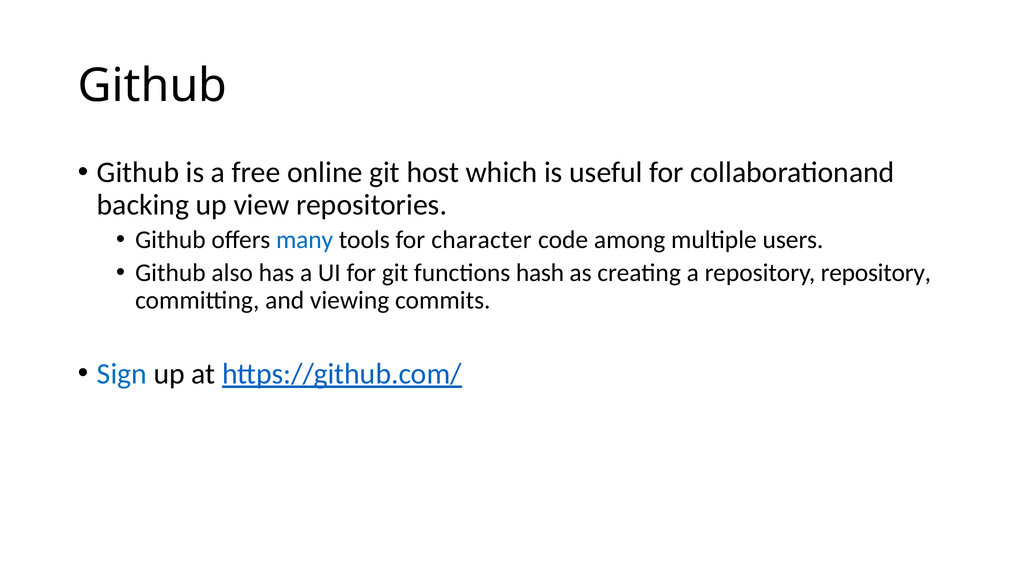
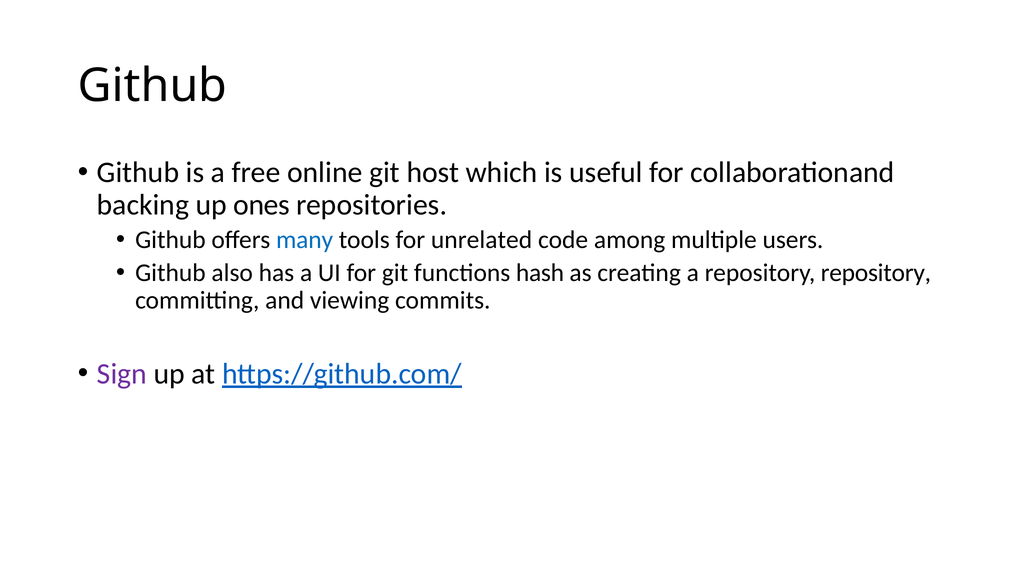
view: view -> ones (262, 205)
character: character -> unrelated (482, 240)
Sign colour: blue -> purple (122, 374)
